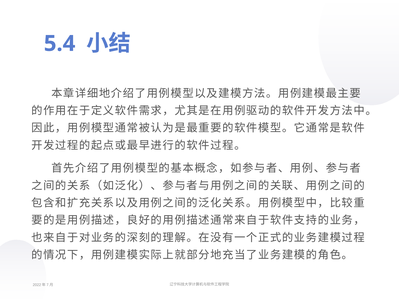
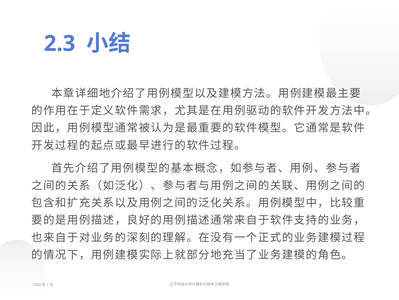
5.4: 5.4 -> 2.3 (60, 43)
